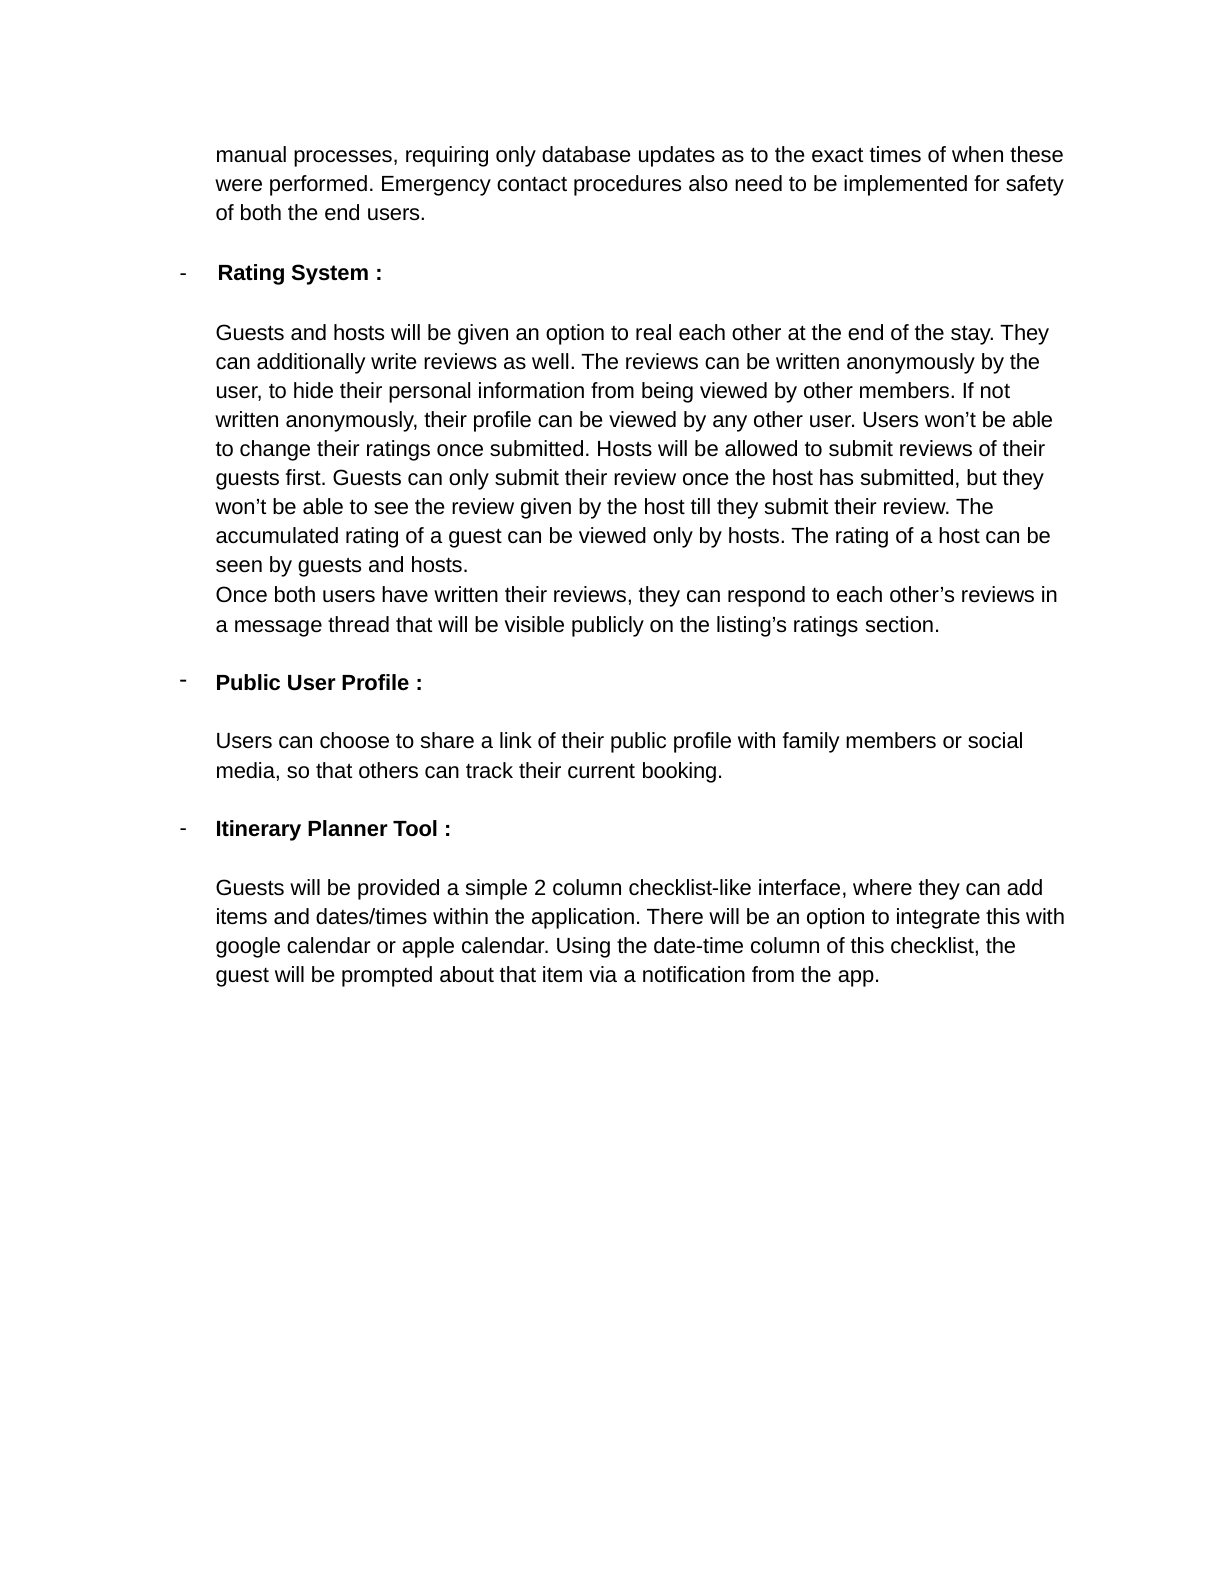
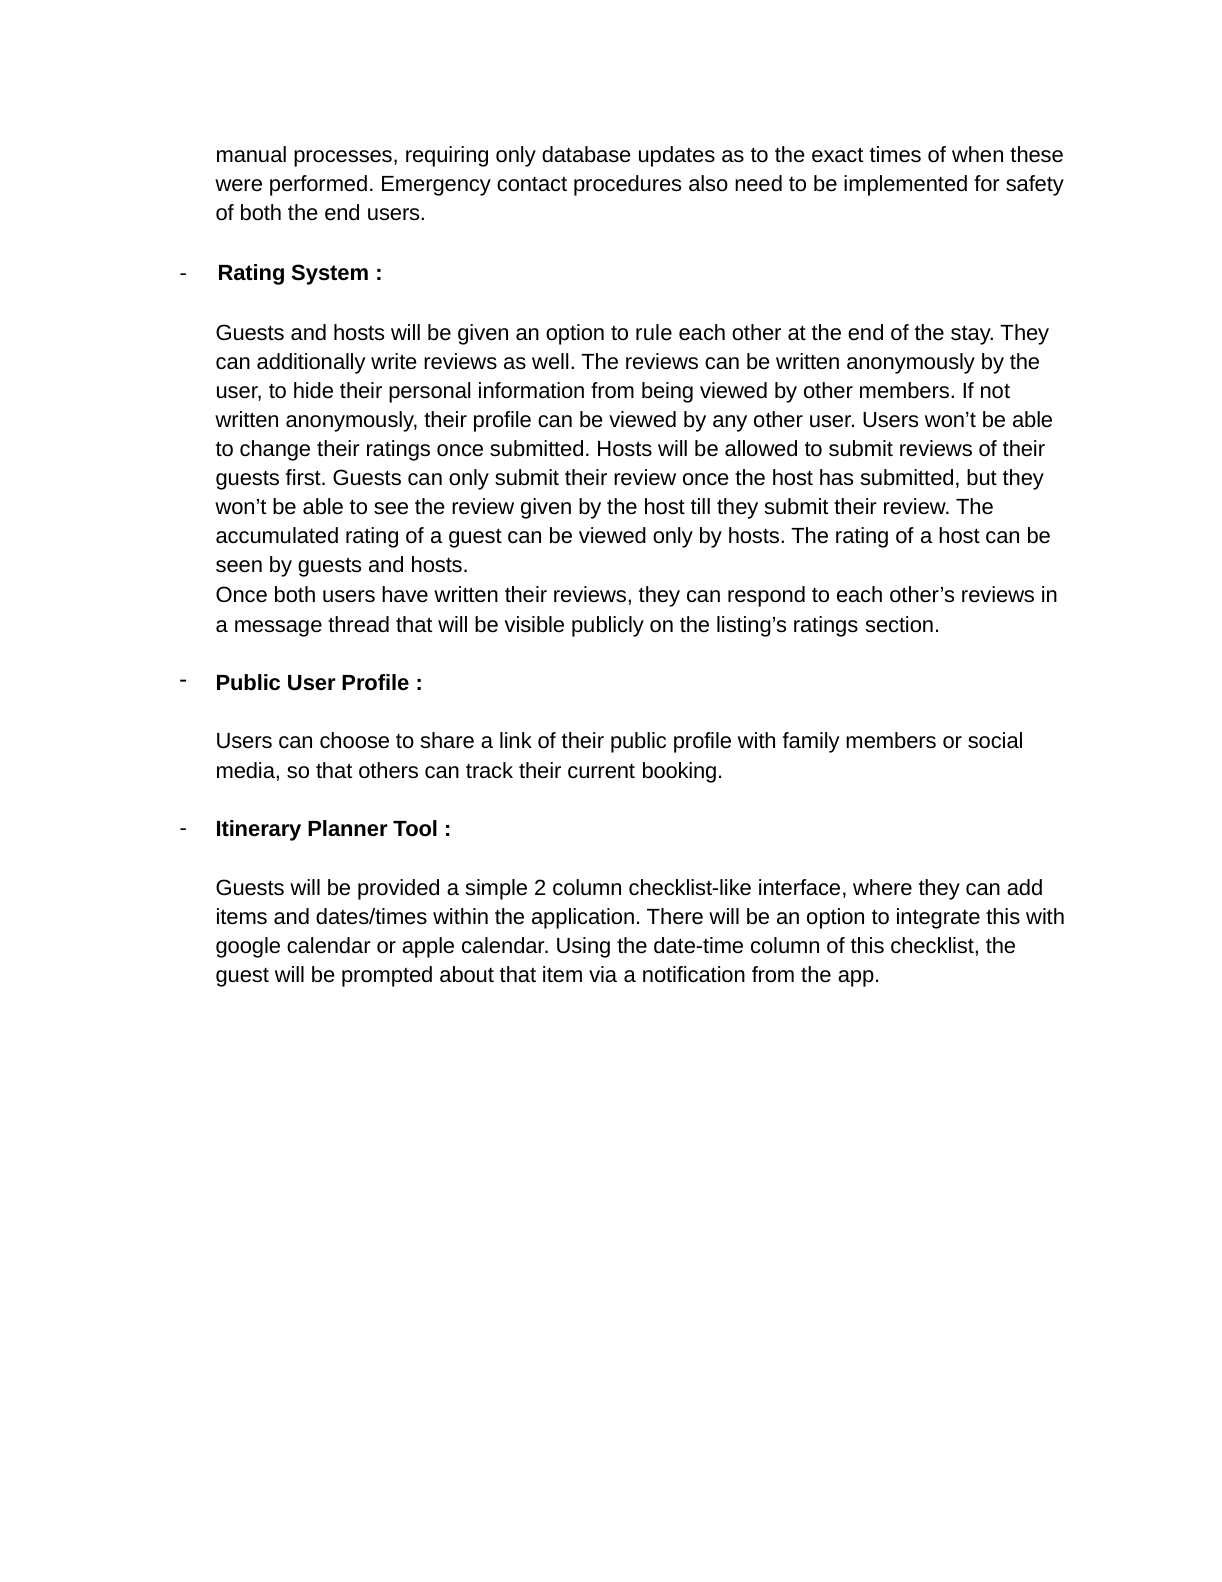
real: real -> rule (654, 333)
